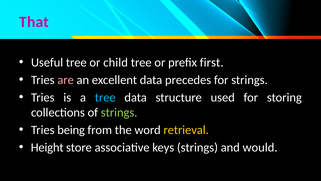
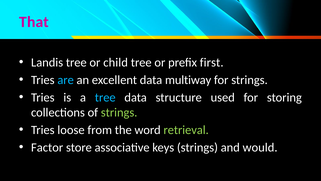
Useful: Useful -> Landis (47, 62)
are colour: pink -> light blue (66, 80)
precedes: precedes -> multiway (188, 80)
being: being -> loose (71, 130)
retrieval colour: yellow -> light green (186, 130)
Height: Height -> Factor (47, 147)
